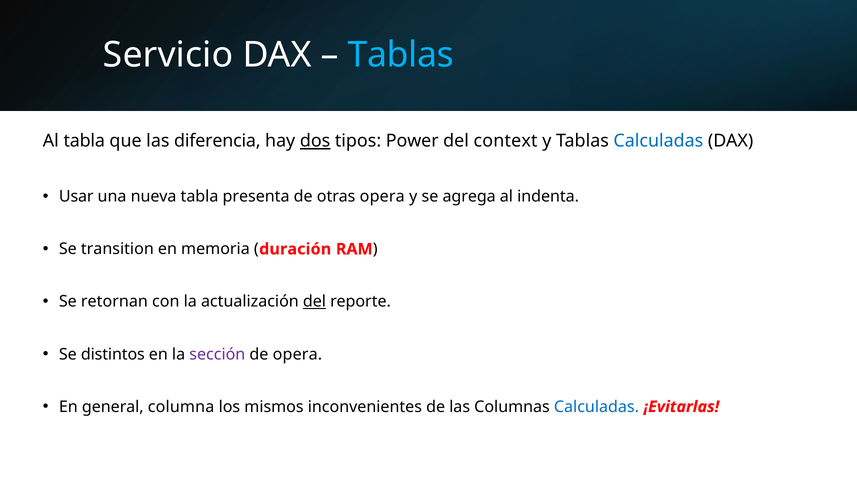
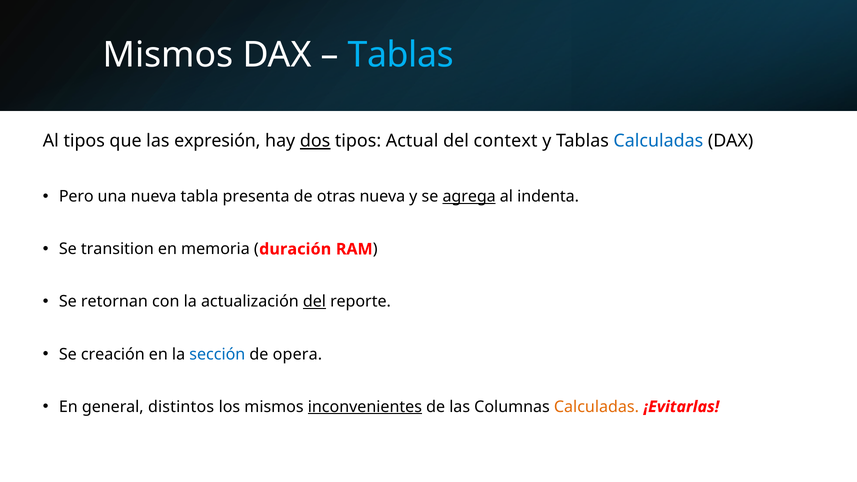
Servicio: Servicio -> Mismos (168, 55)
Al tabla: tabla -> tipos (84, 141)
diferencia: diferencia -> expresión (217, 141)
Power: Power -> Actual (412, 141)
Usar: Usar -> Pero (76, 197)
otras opera: opera -> nueva (382, 197)
agrega underline: none -> present (469, 197)
distintos: distintos -> creación (113, 354)
sección colour: purple -> blue (217, 354)
columna: columna -> distintos (181, 407)
inconvenientes underline: none -> present (365, 407)
Calculadas colour: blue -> orange (596, 407)
